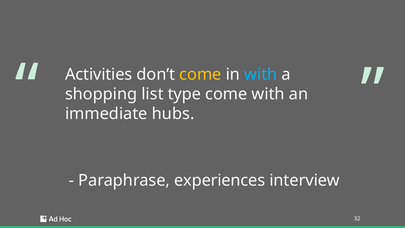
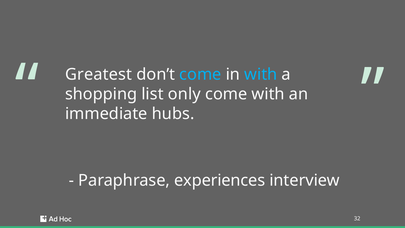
Activities: Activities -> Greatest (99, 74)
come colour: yellow -> light blue (200, 74)
type: type -> only (184, 94)
